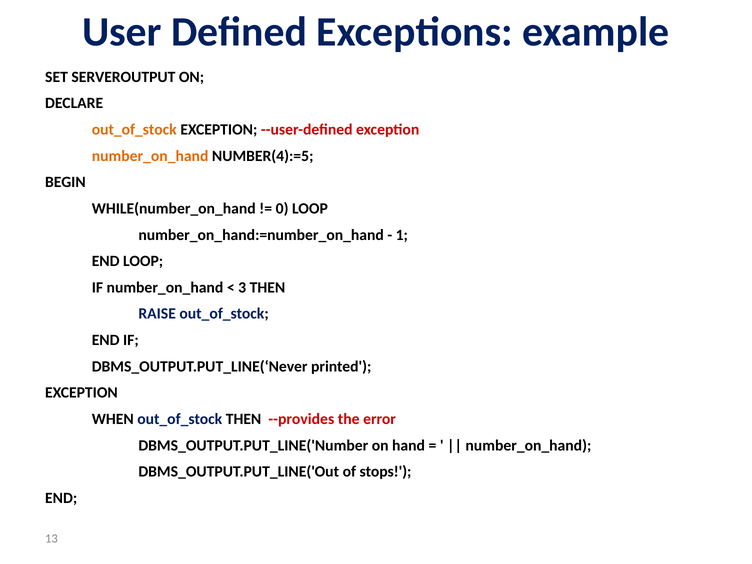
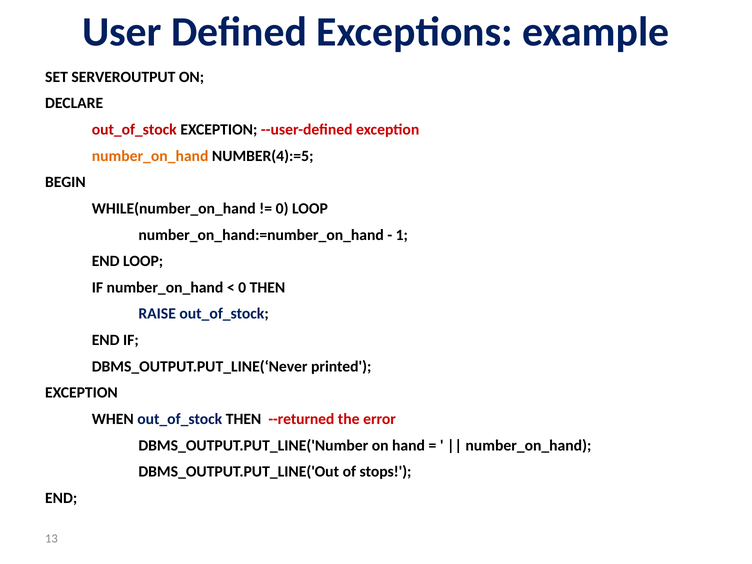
out_of_stock colour: orange -> red (134, 130)
3: 3 -> 0 (242, 287)
--provides: --provides -> --returned (301, 419)
